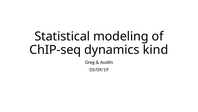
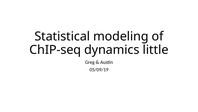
kind: kind -> little (156, 49)
